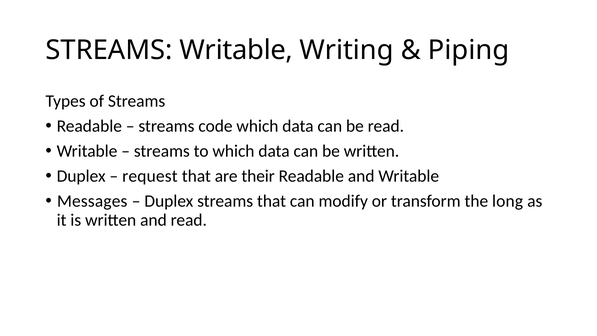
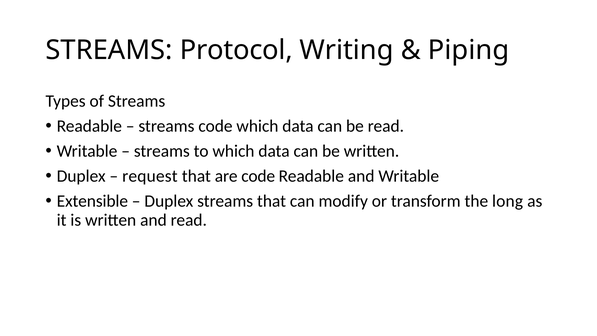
STREAMS Writable: Writable -> Protocol (236, 50)
are their: their -> code (258, 176)
Messages: Messages -> Extensible (92, 201)
